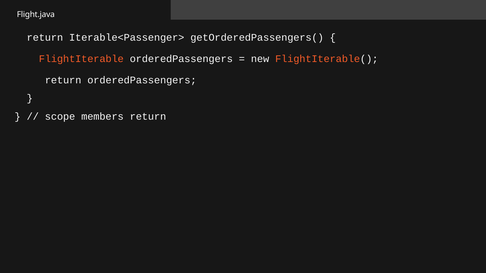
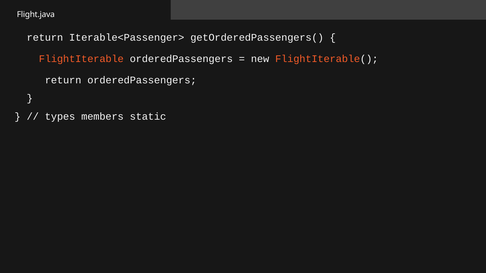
scope: scope -> types (60, 117)
members return: return -> static (148, 117)
